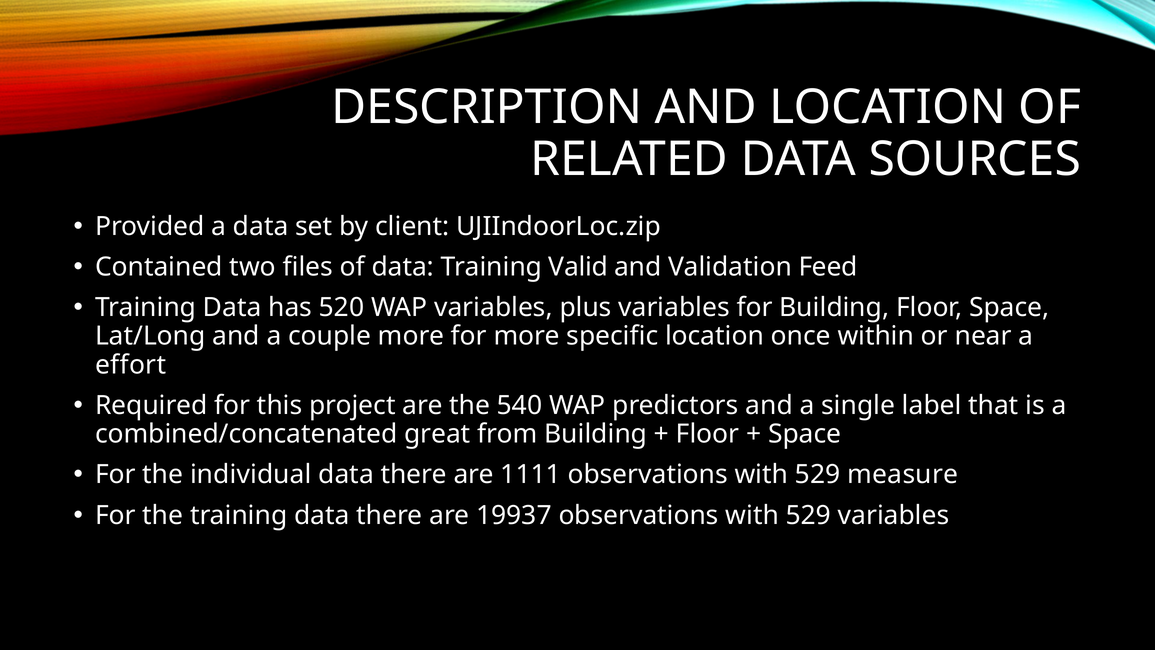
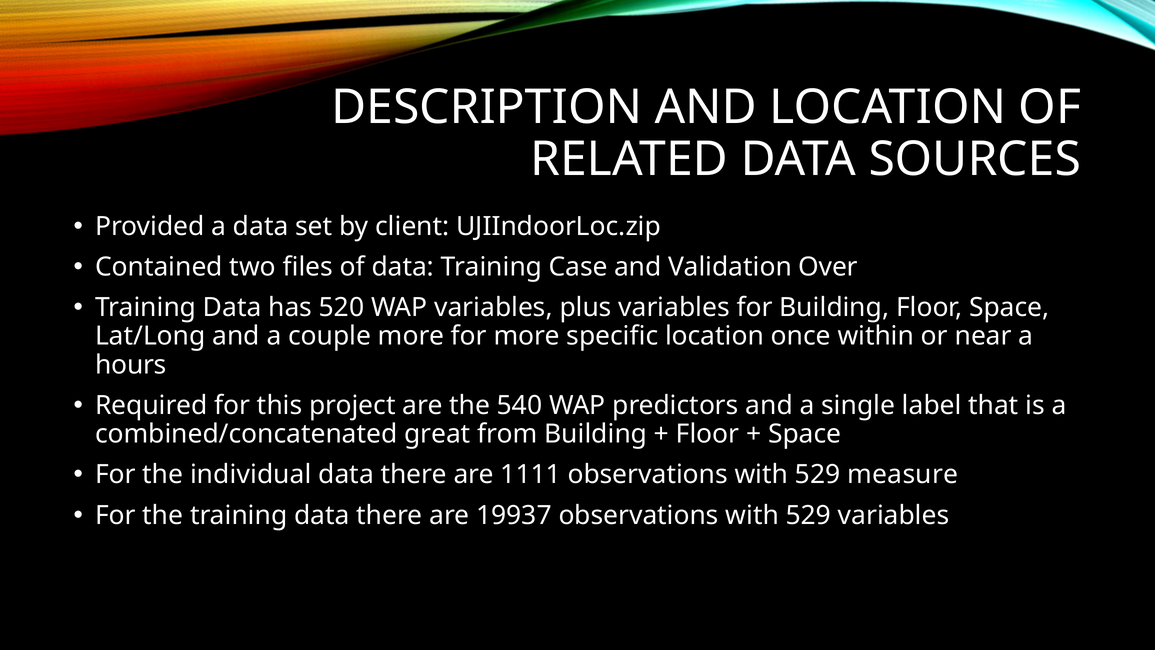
Valid: Valid -> Case (578, 267)
Feed: Feed -> Over (828, 267)
effort: effort -> hours (131, 365)
